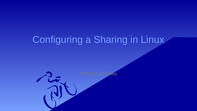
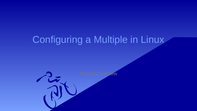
Sharing: Sharing -> Multiple (111, 40)
